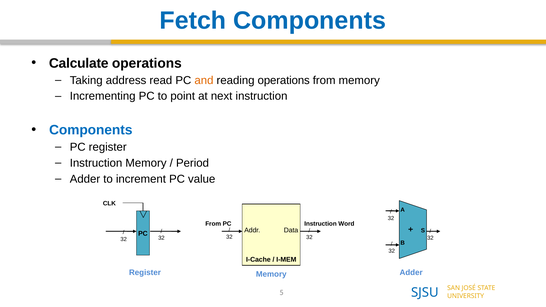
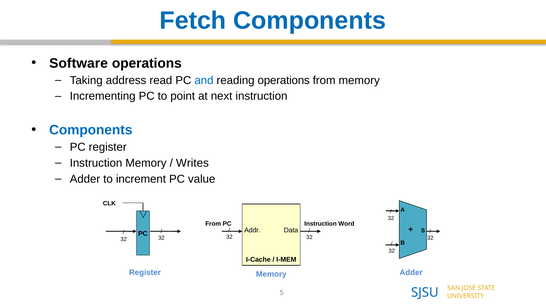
Calculate: Calculate -> Software (79, 63)
and colour: orange -> blue (204, 80)
Period: Period -> Writes (192, 163)
